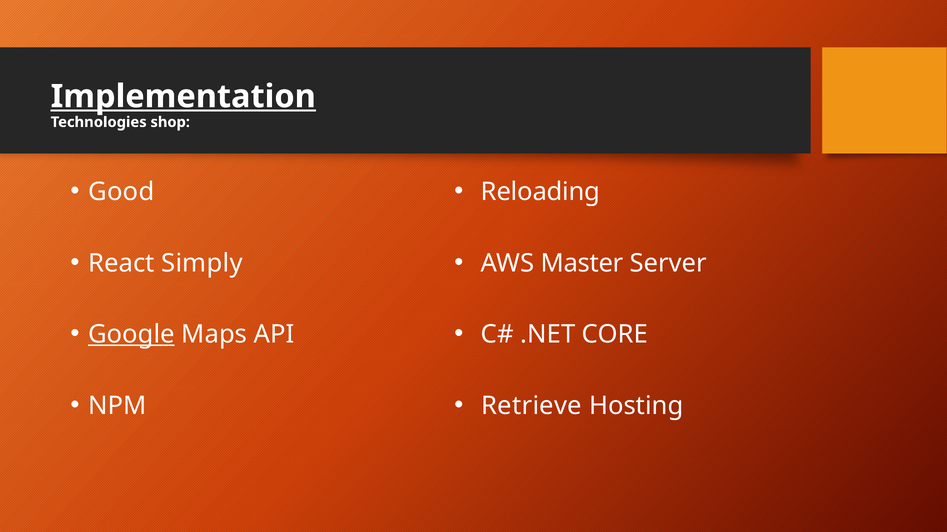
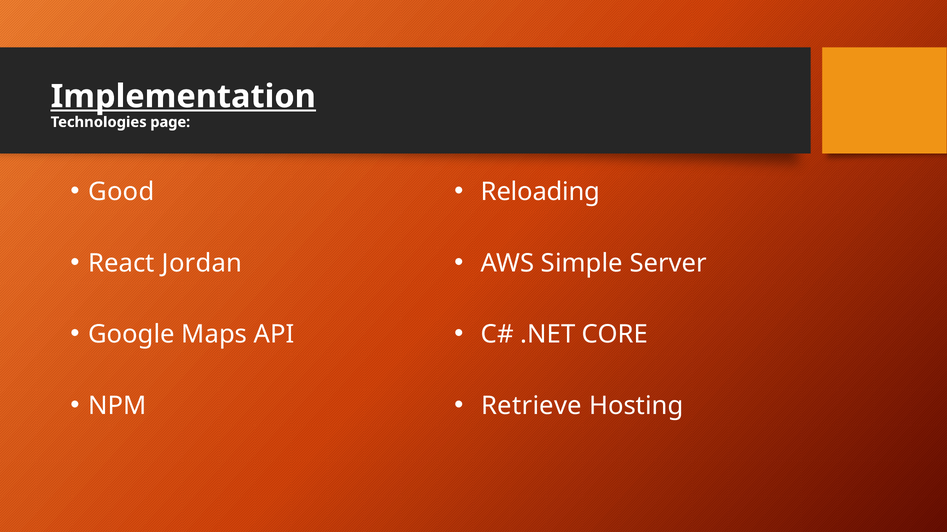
shop: shop -> page (170, 122)
Simply: Simply -> Jordan (202, 263)
Master: Master -> Simple (582, 263)
Google underline: present -> none (131, 335)
